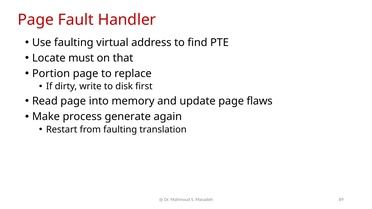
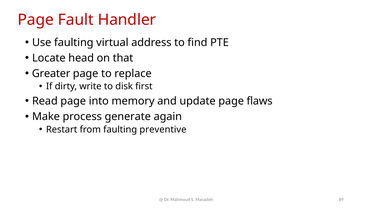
must: must -> head (81, 58)
Portion: Portion -> Greater (51, 74)
translation: translation -> preventive (163, 130)
